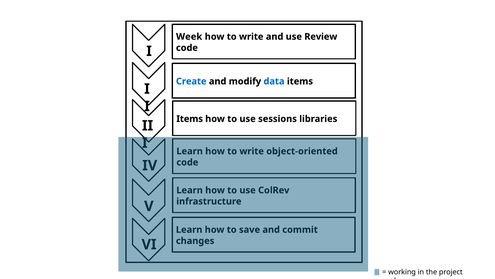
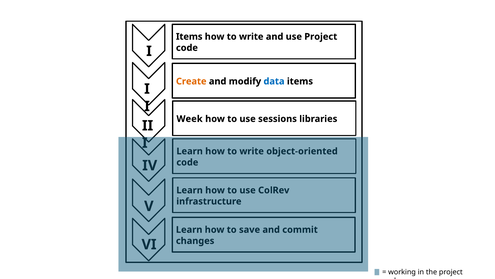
Week: Week -> Items (189, 37)
use Review: Review -> Project (321, 37)
Create colour: blue -> orange (191, 81)
Items: Items -> Week (190, 119)
